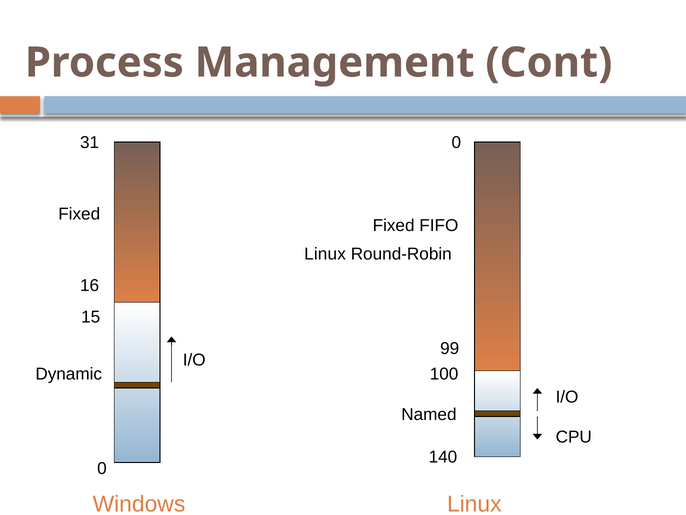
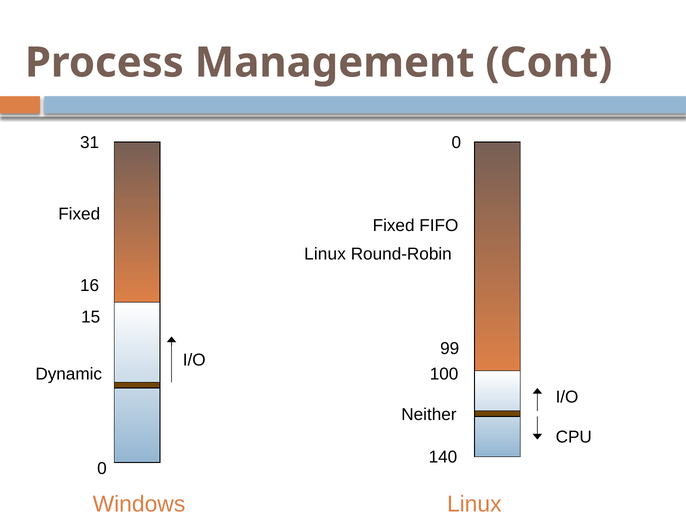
Named: Named -> Neither (429, 414)
